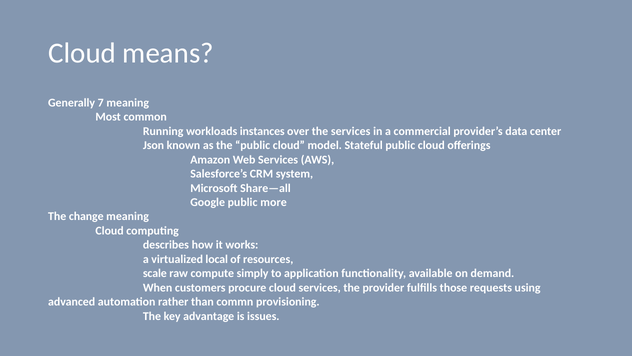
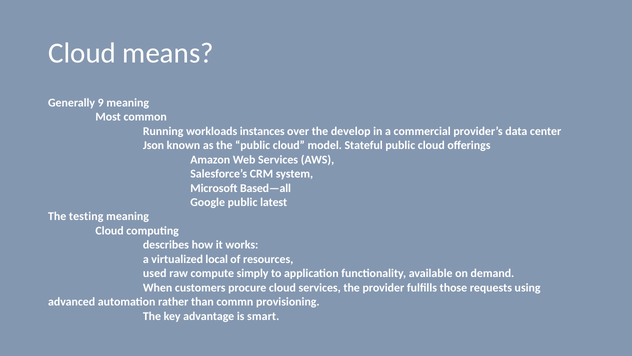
7: 7 -> 9 (101, 103)
the services: services -> develop (351, 131)
Share—all: Share—all -> Based—all (266, 188)
more: more -> latest (274, 202)
change: change -> testing (86, 216)
scale: scale -> used (155, 273)
issues: issues -> smart (263, 316)
